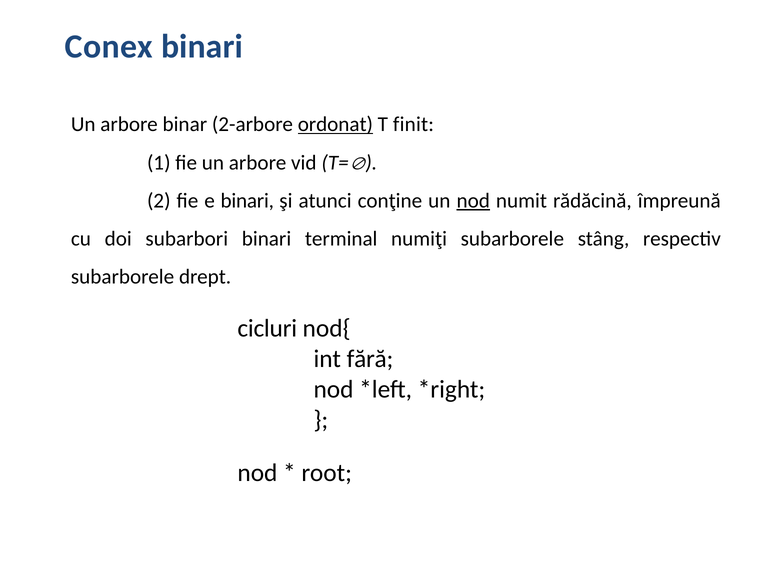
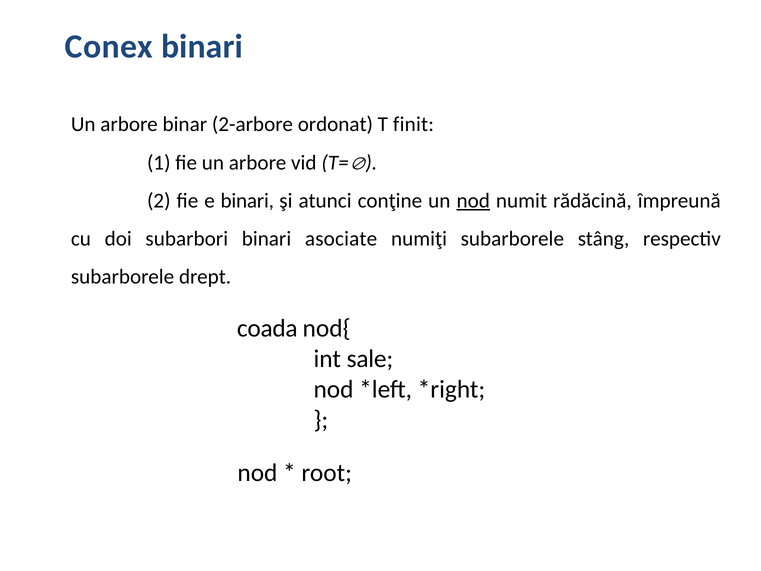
ordonat underline: present -> none (335, 124)
terminal: terminal -> asociate (341, 239)
cicluri: cicluri -> coada (267, 328)
fără: fără -> sale (370, 359)
